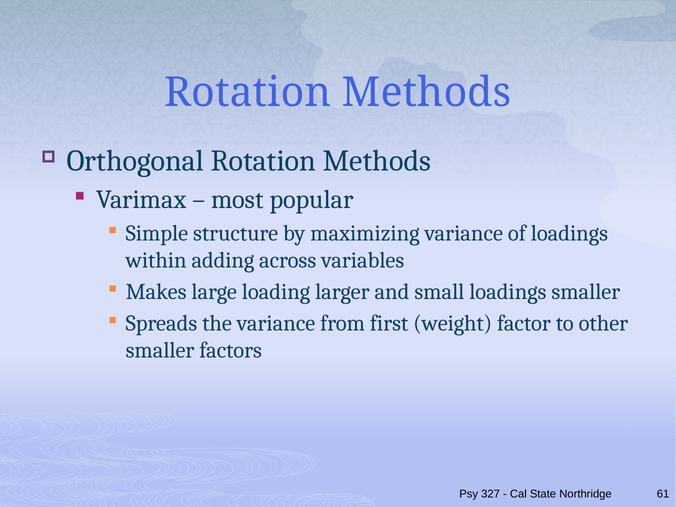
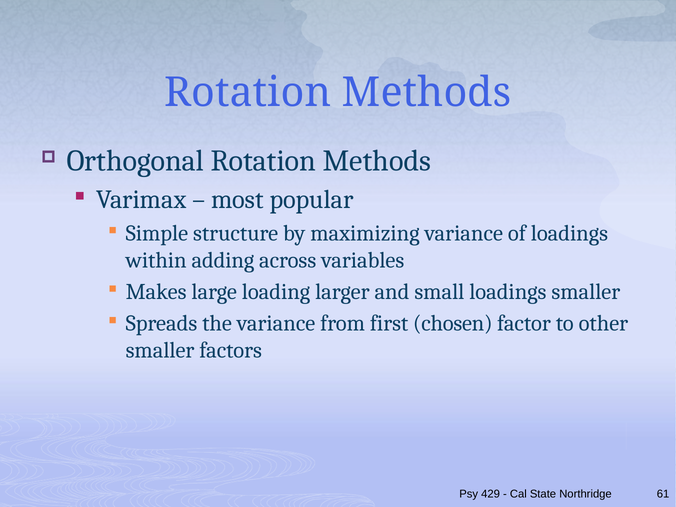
weight: weight -> chosen (453, 323)
327: 327 -> 429 (491, 494)
